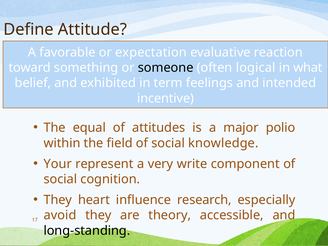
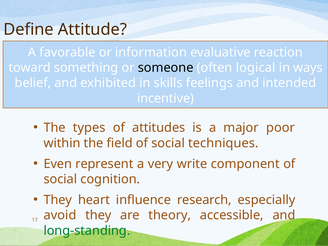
expectation: expectation -> information (151, 52)
what: what -> ways (308, 68)
term: term -> skills (168, 83)
equal: equal -> types (89, 128)
polio: polio -> poor (280, 128)
knowledge: knowledge -> techniques (223, 143)
Your: Your -> Even (58, 164)
long-standing colour: black -> green (87, 231)
